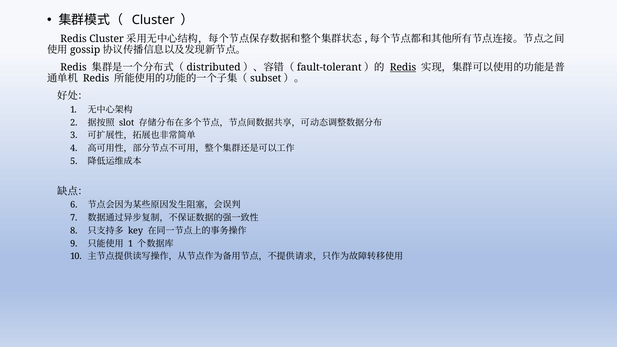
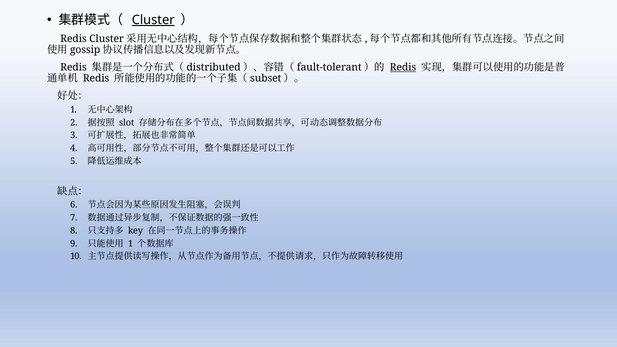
Cluster underline: none -> present (153, 20)
